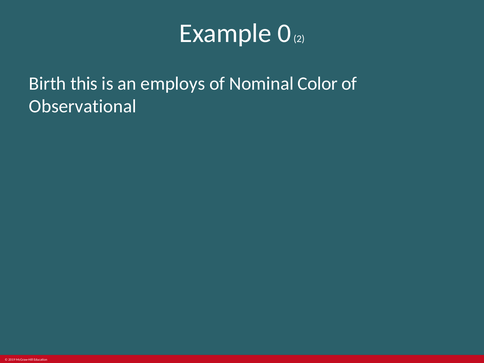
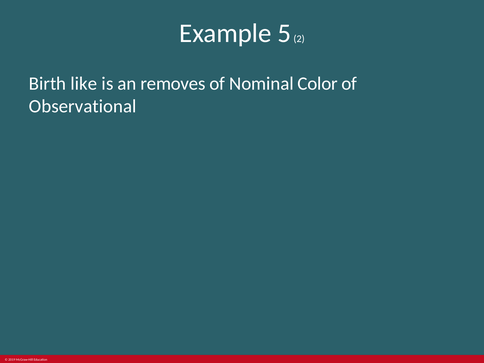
0: 0 -> 5 (284, 33)
this: this -> like (84, 84)
employs: employs -> removes (173, 84)
